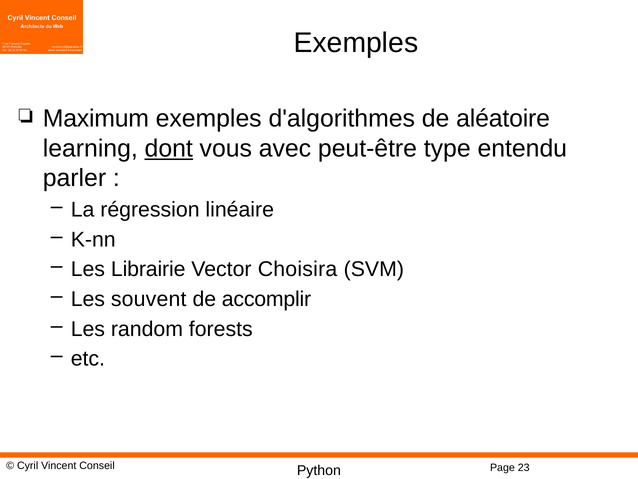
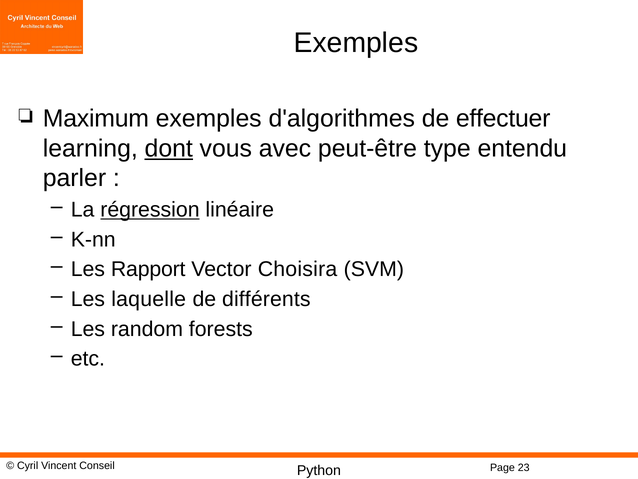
aléatoire: aléatoire -> effectuer (503, 118)
régression underline: none -> present (150, 210)
Librairie: Librairie -> Rapport (148, 269)
souvent: souvent -> laquelle (149, 299)
accomplir: accomplir -> différents (266, 299)
